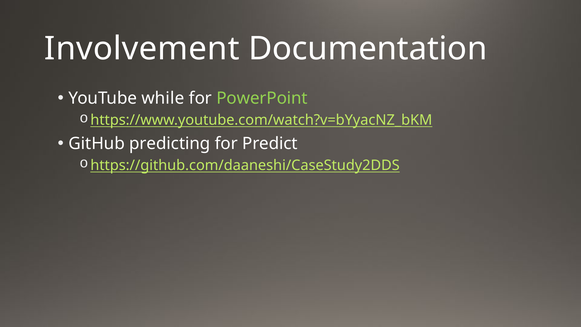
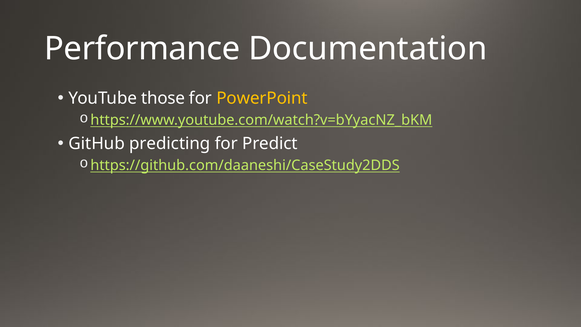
Involvement: Involvement -> Performance (142, 49)
while: while -> those (163, 98)
PowerPoint colour: light green -> yellow (262, 98)
